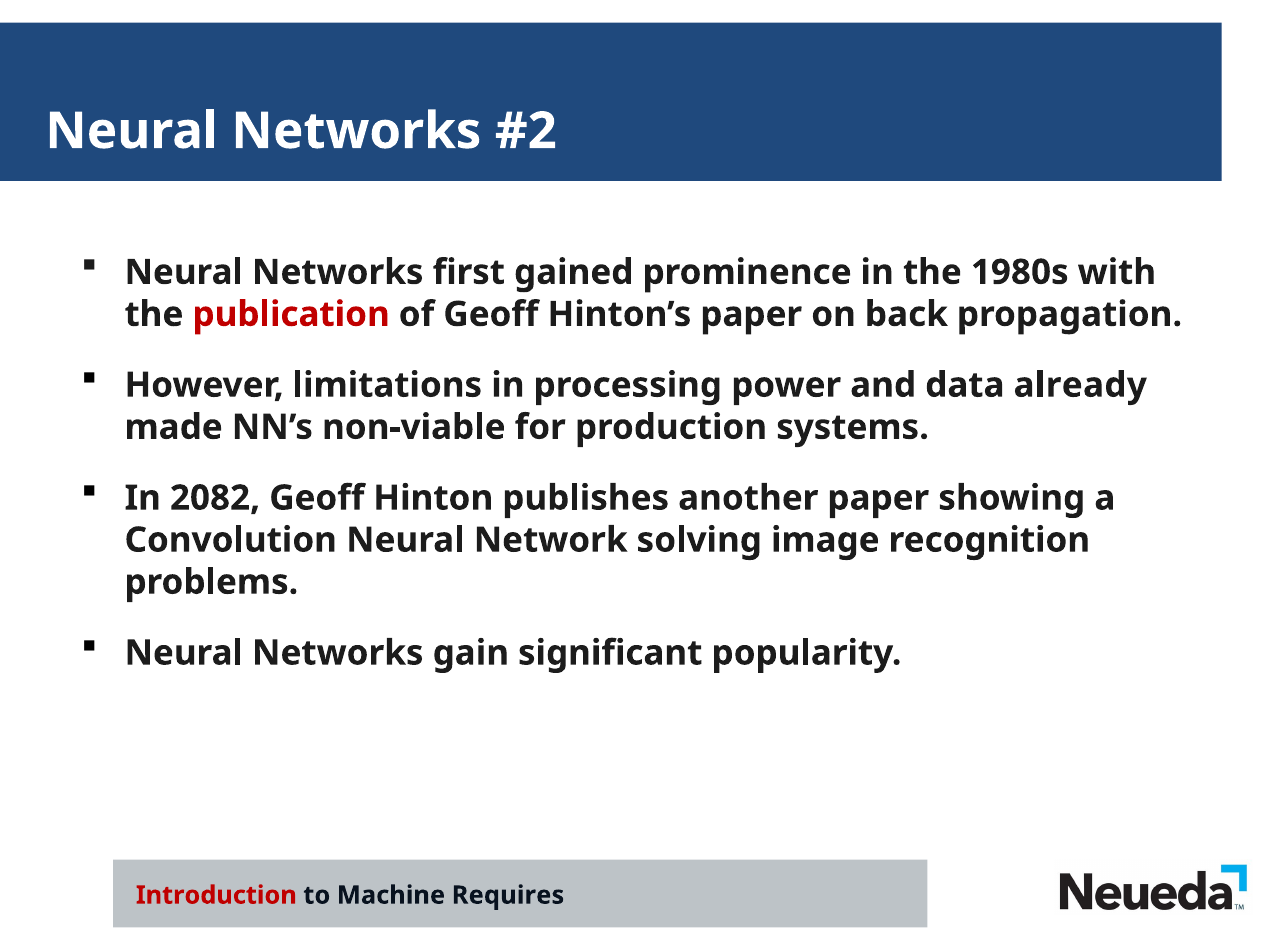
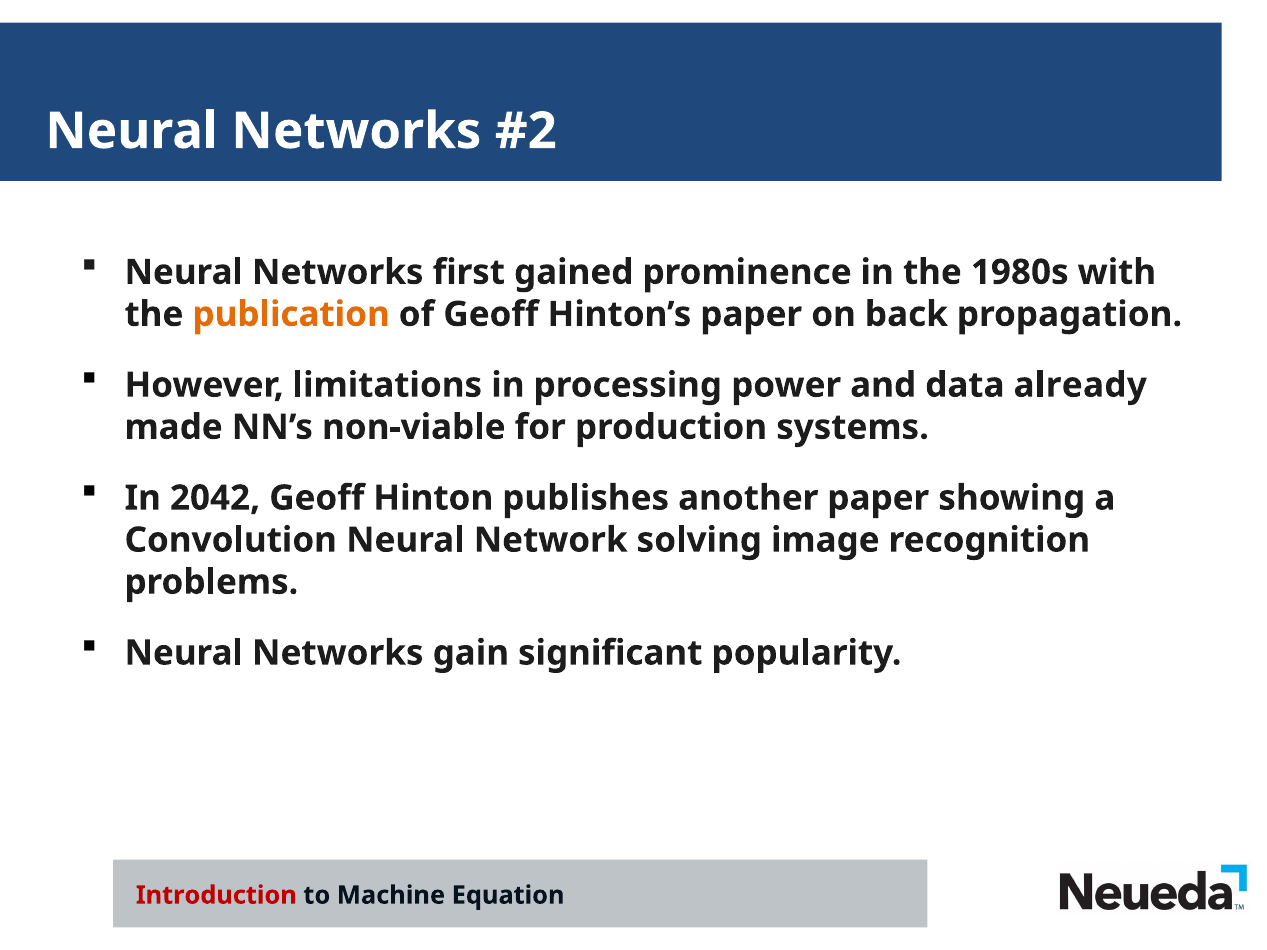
publication colour: red -> orange (291, 314)
2082: 2082 -> 2042 (215, 498)
Requires: Requires -> Equation (508, 895)
